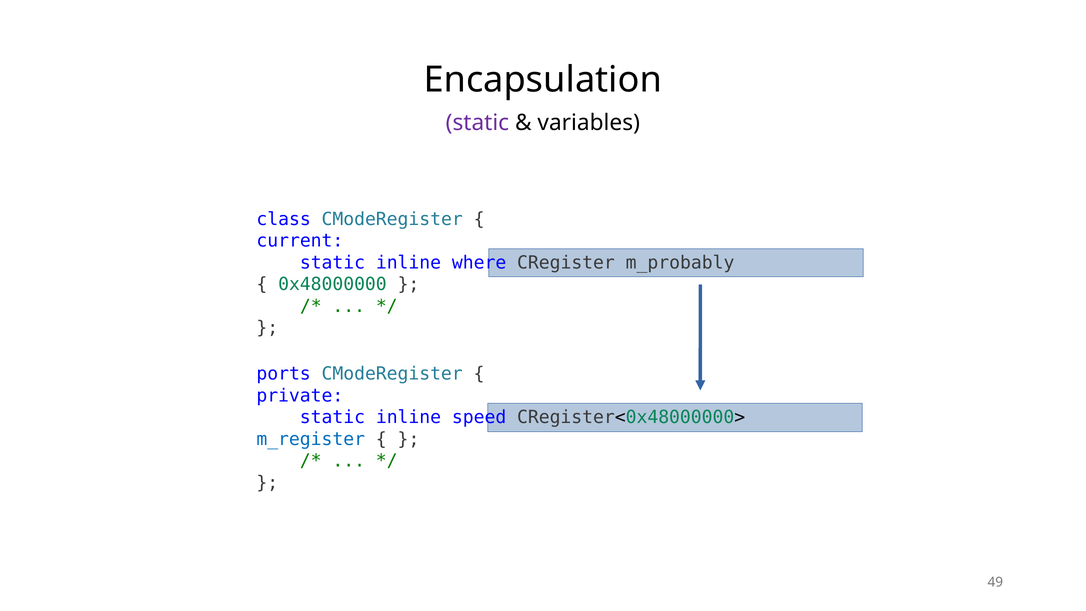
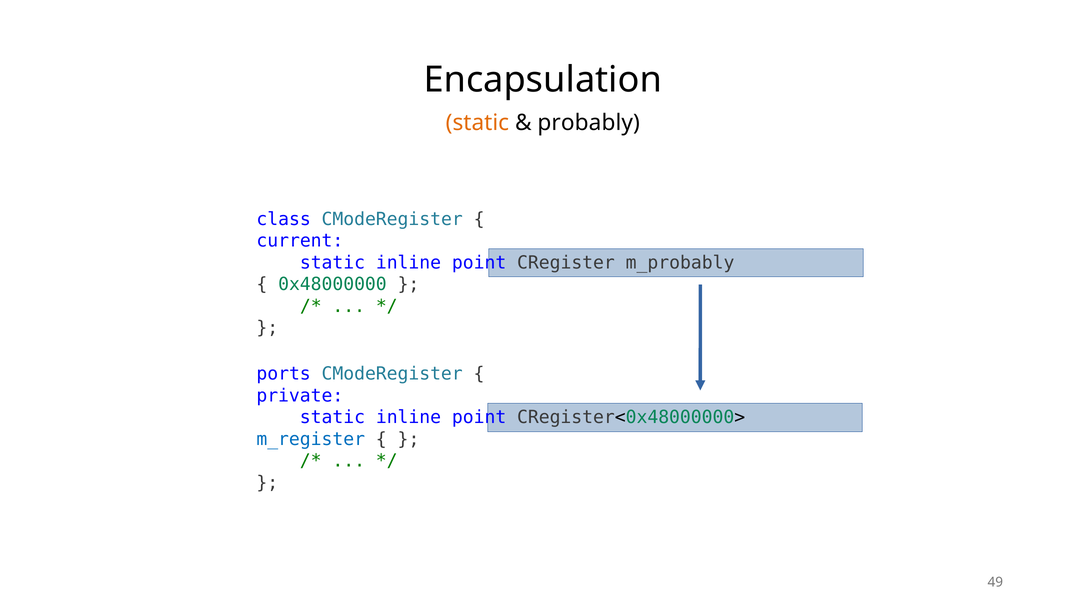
static colour: purple -> orange (477, 123)
variables: variables -> probably (589, 123)
where: where -> point (479, 263)
speed: speed -> point (479, 417)
